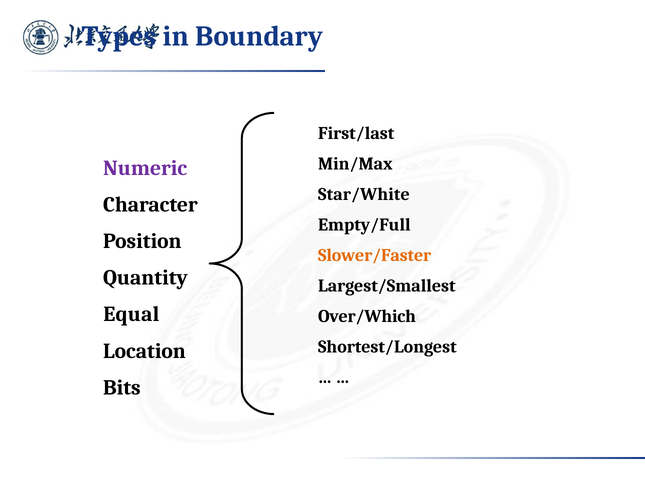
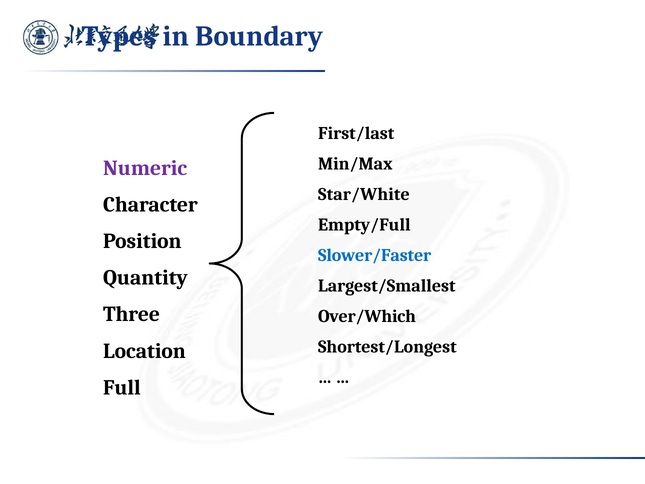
Slower/Faster colour: orange -> blue (375, 255)
Equal: Equal -> Three (132, 314)
Bits: Bits -> Full (122, 387)
